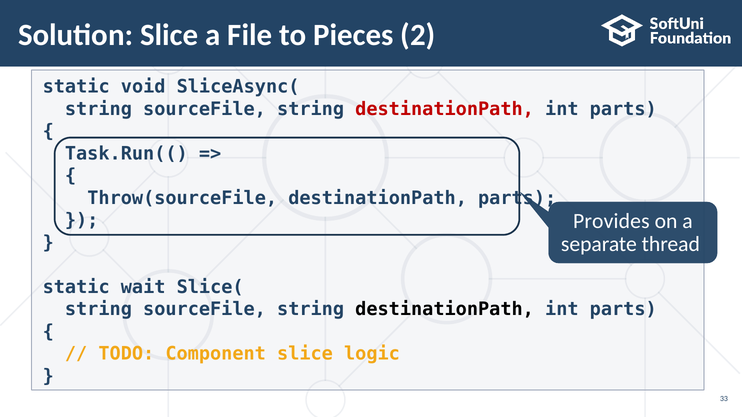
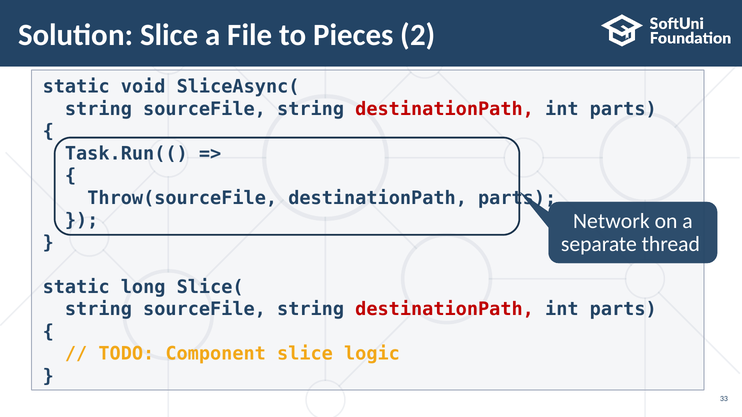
Provides: Provides -> Network (611, 221)
wait: wait -> long (143, 287)
destinationPath colour: black -> red (445, 309)
